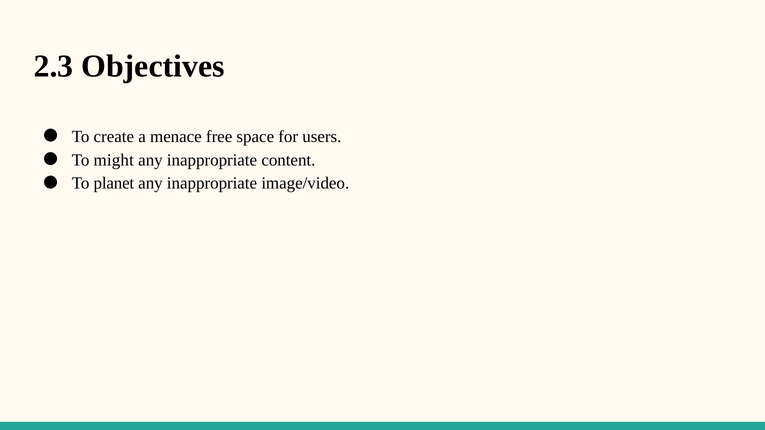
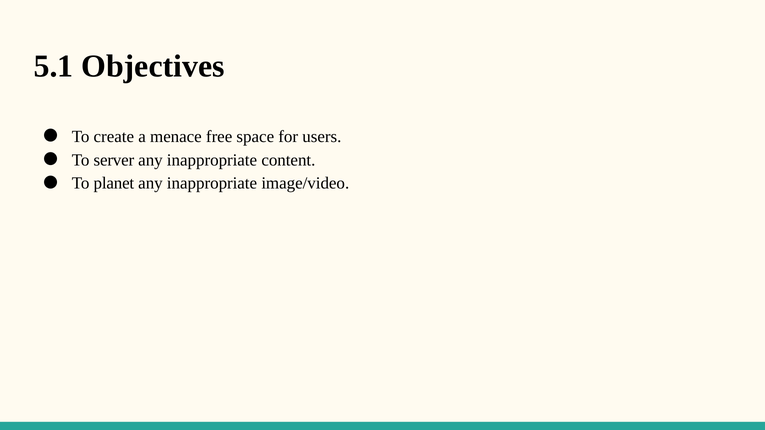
2.3: 2.3 -> 5.1 (53, 66)
might: might -> server (114, 160)
